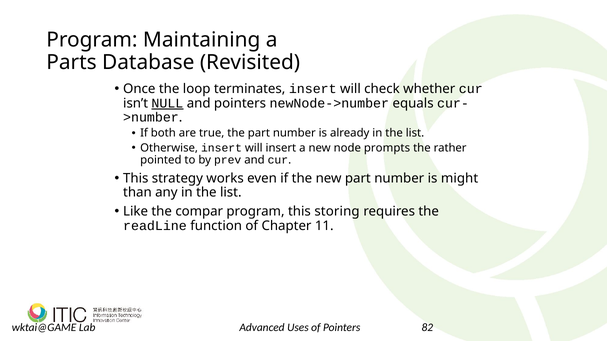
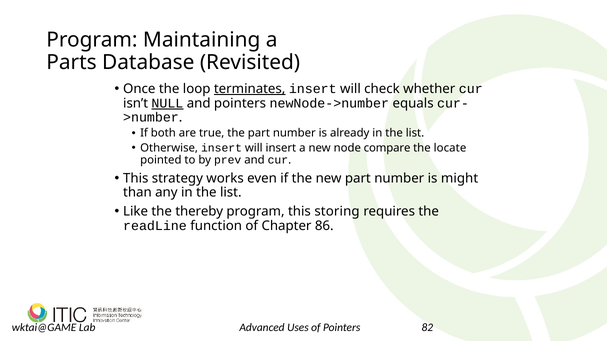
terminates underline: none -> present (250, 89)
prompts: prompts -> compare (387, 148)
rather: rather -> locate (450, 148)
compar: compar -> thereby (199, 212)
11: 11 -> 86 (324, 226)
